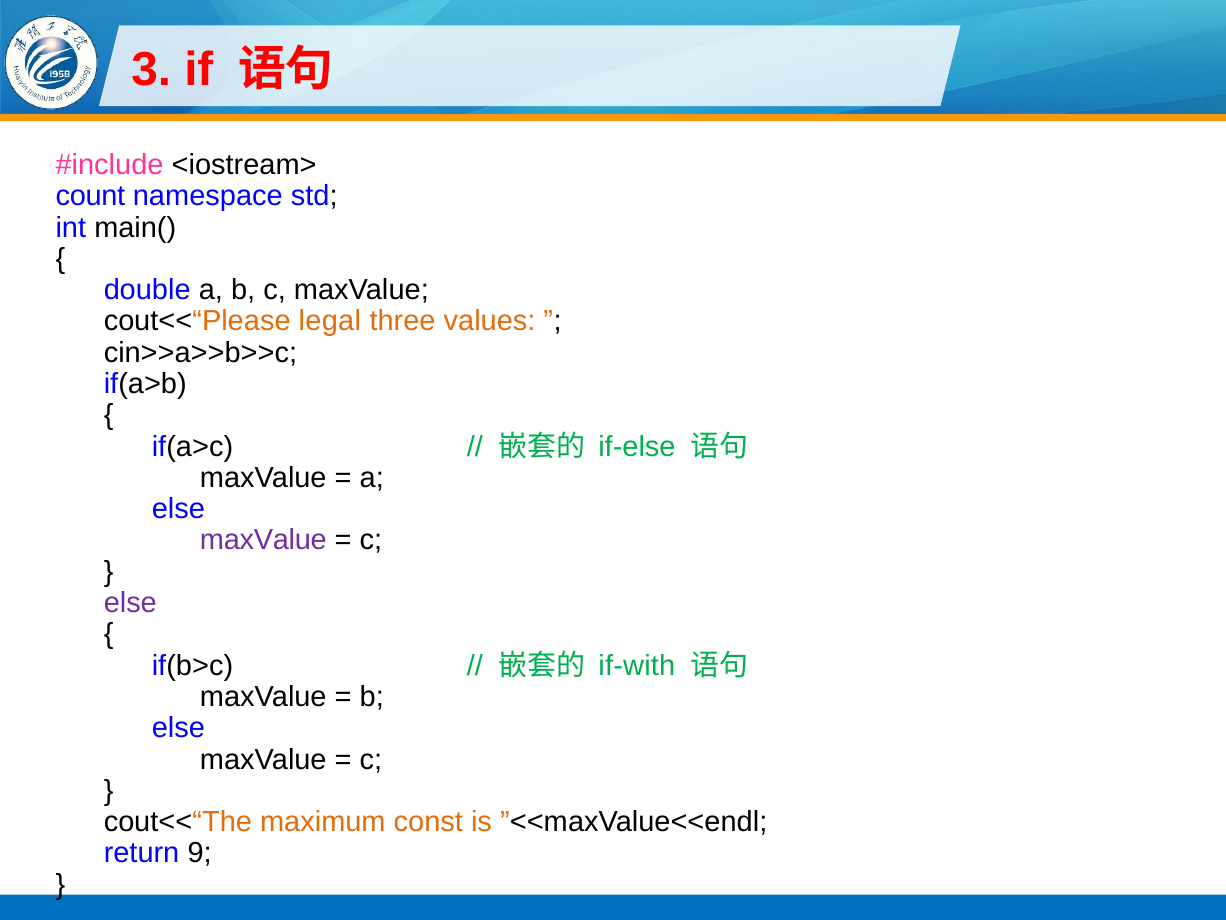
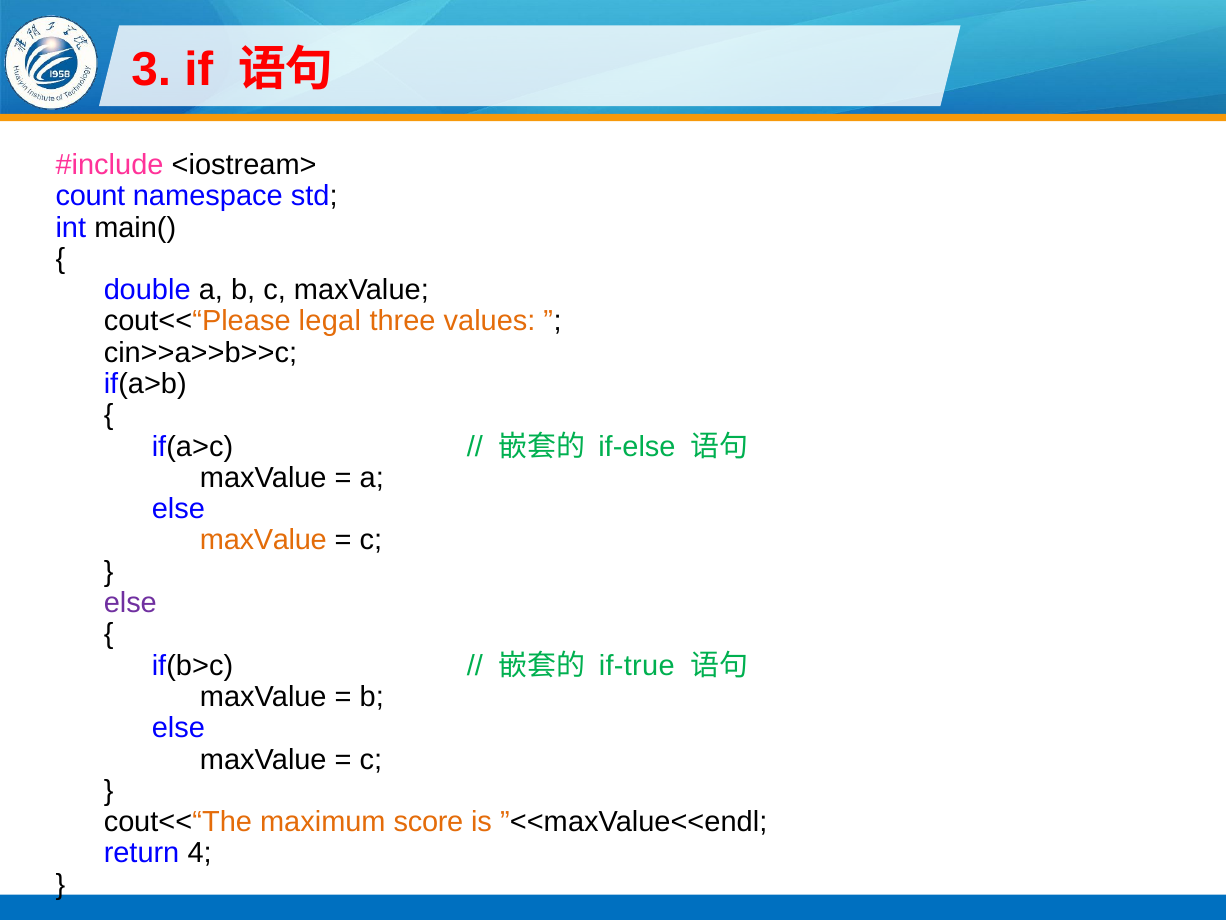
maxValue colour: purple -> orange (263, 540)
if-with: if-with -> if-true (637, 665)
const: const -> score (428, 822)
9: 9 -> 4 (200, 853)
